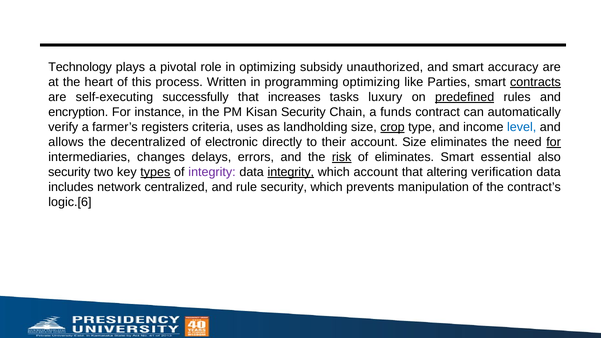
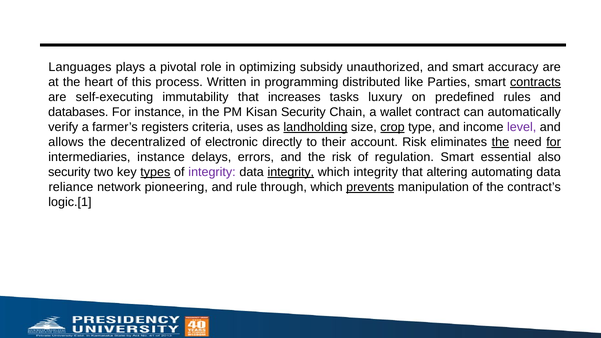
Technology: Technology -> Languages (80, 67)
programming optimizing: optimizing -> distributed (371, 82)
successfully: successfully -> immutability (195, 97)
predefined underline: present -> none (465, 97)
encryption: encryption -> databases (78, 112)
funds: funds -> wallet (396, 112)
landholding underline: none -> present (315, 127)
level colour: blue -> purple (522, 127)
account Size: Size -> Risk (414, 142)
the underline: none -> present (500, 142)
intermediaries changes: changes -> instance (161, 157)
risk underline: present -> none (342, 157)
of eliminates: eliminates -> regulation (404, 157)
which account: account -> integrity (376, 172)
verification: verification -> automating (502, 172)
includes: includes -> reliance (71, 187)
centralized: centralized -> pioneering (176, 187)
rule security: security -> through (284, 187)
prevents underline: none -> present (370, 187)
logic.[6: logic.[6 -> logic.[1 (70, 202)
